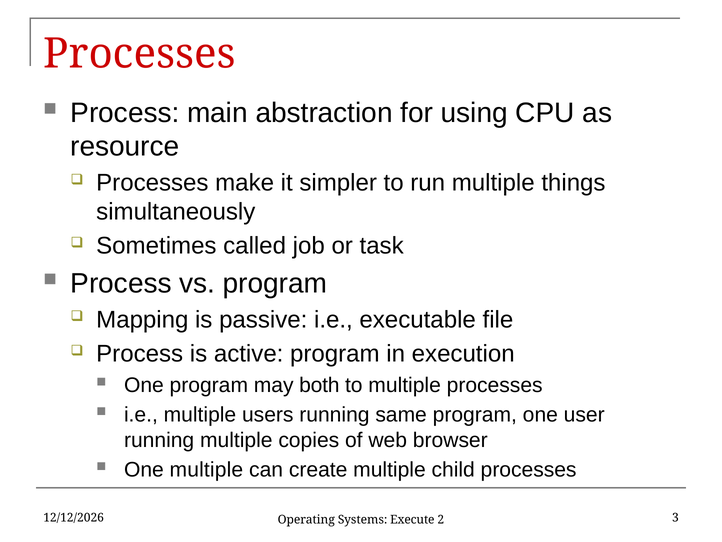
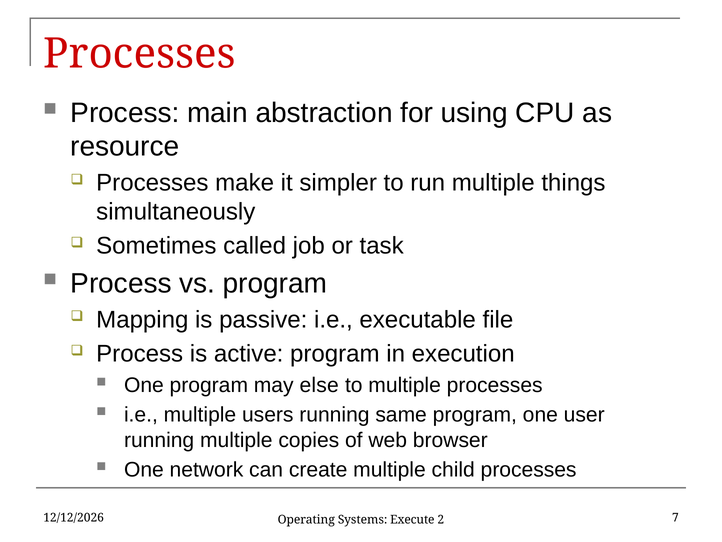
both: both -> else (319, 385)
One multiple: multiple -> network (206, 469)
3: 3 -> 7 (675, 517)
